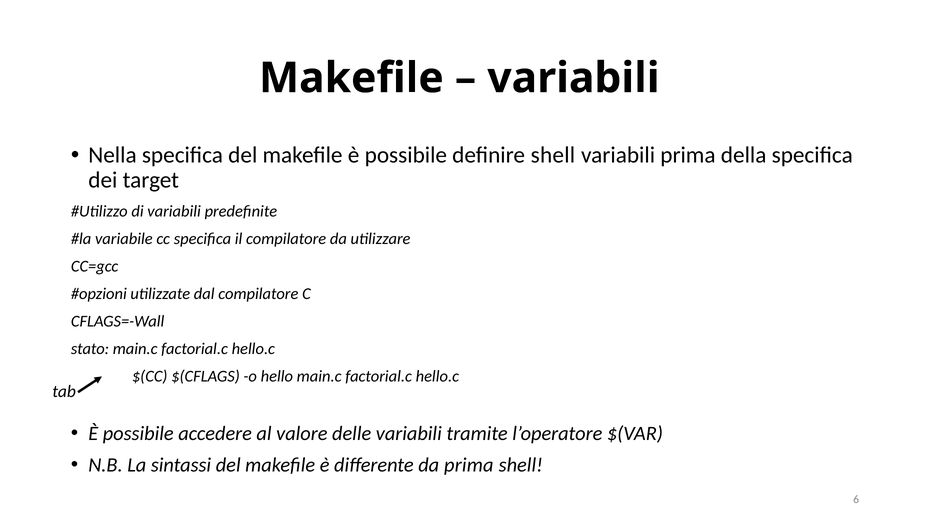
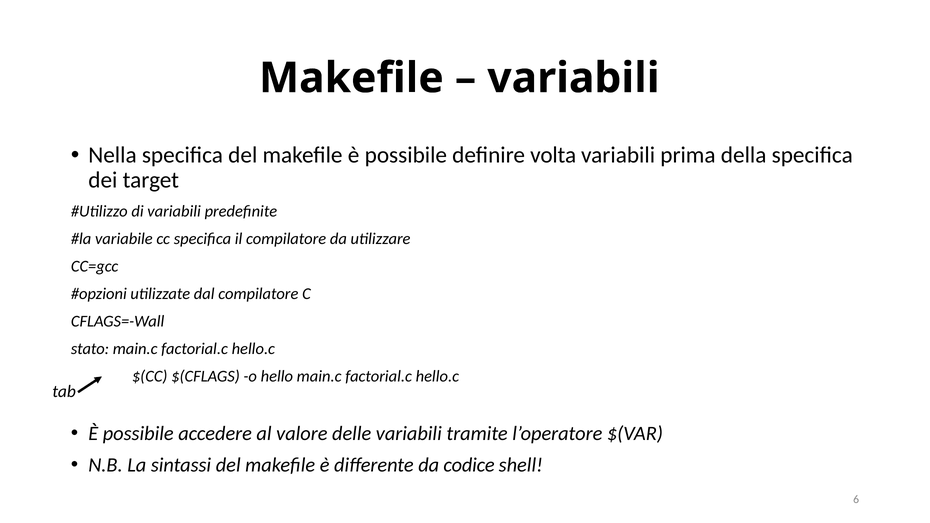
definire shell: shell -> volta (553, 155)
da prima: prima -> codice (469, 465)
